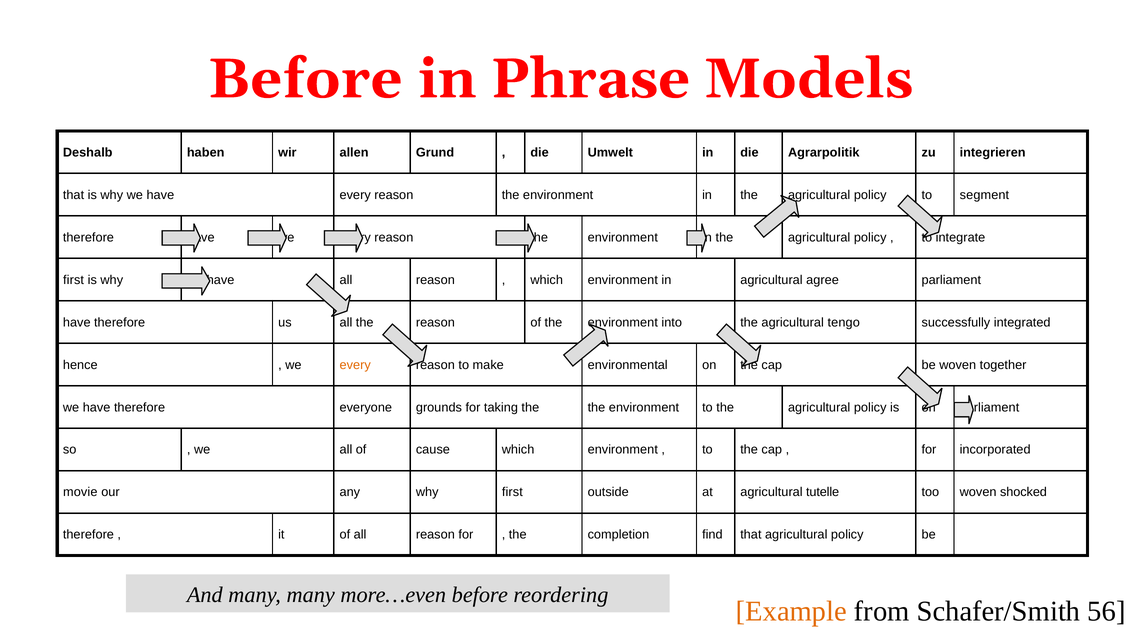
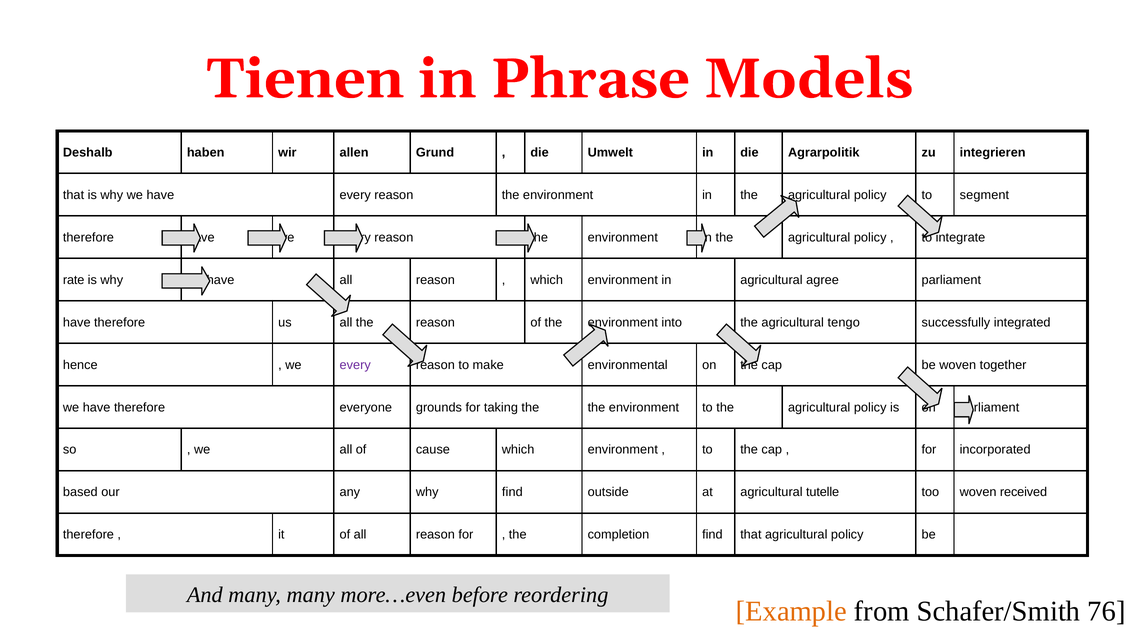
Before: Before -> Tienen (305, 79)
first: first -> rate (74, 280)
every colour: orange -> purple (355, 365)
movie: movie -> based (80, 492)
why first: first -> find (512, 492)
shocked: shocked -> received (1024, 492)
56: 56 -> 76 (1107, 611)
